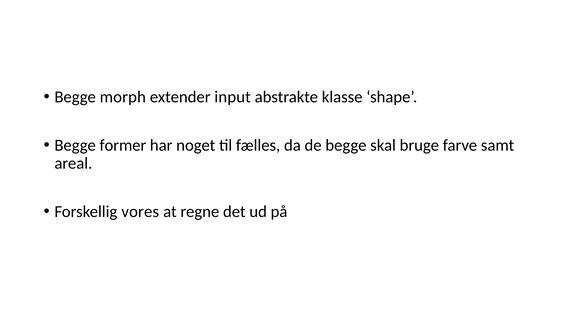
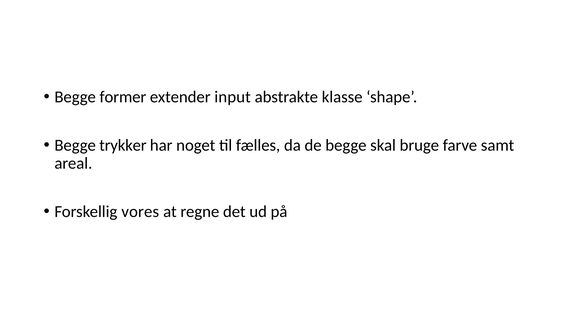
morph: morph -> former (123, 97)
former: former -> trykker (123, 145)
